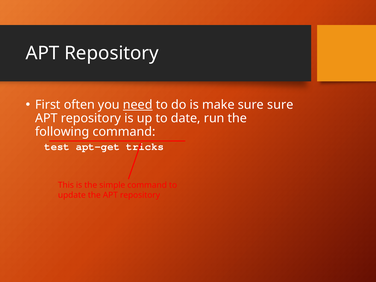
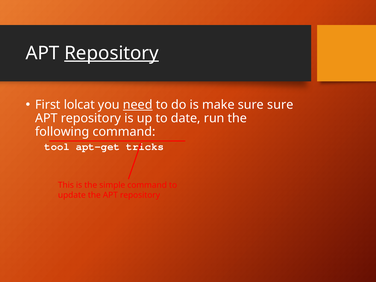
Repository underline: none -> present (112, 53)
often: often -> lolcat (79, 105)
test: test -> tool (57, 147)
